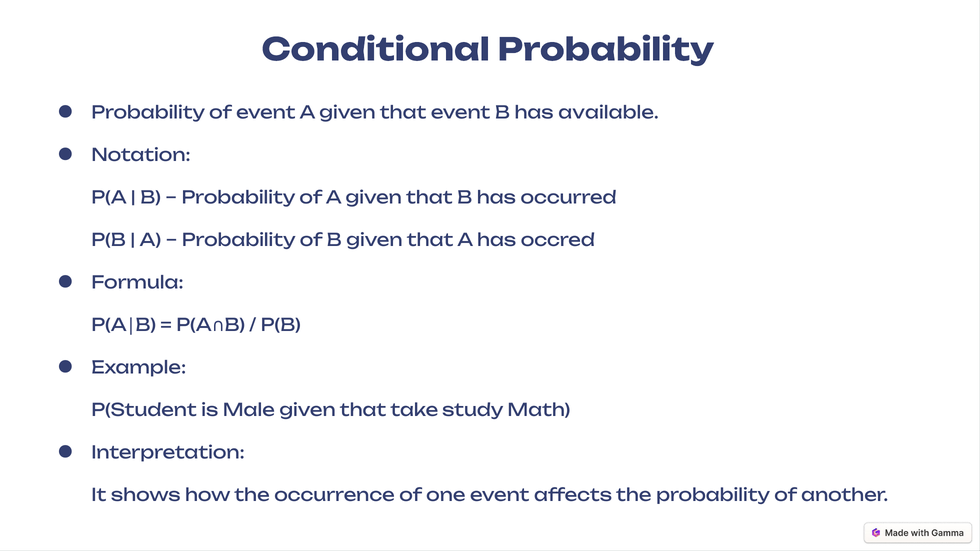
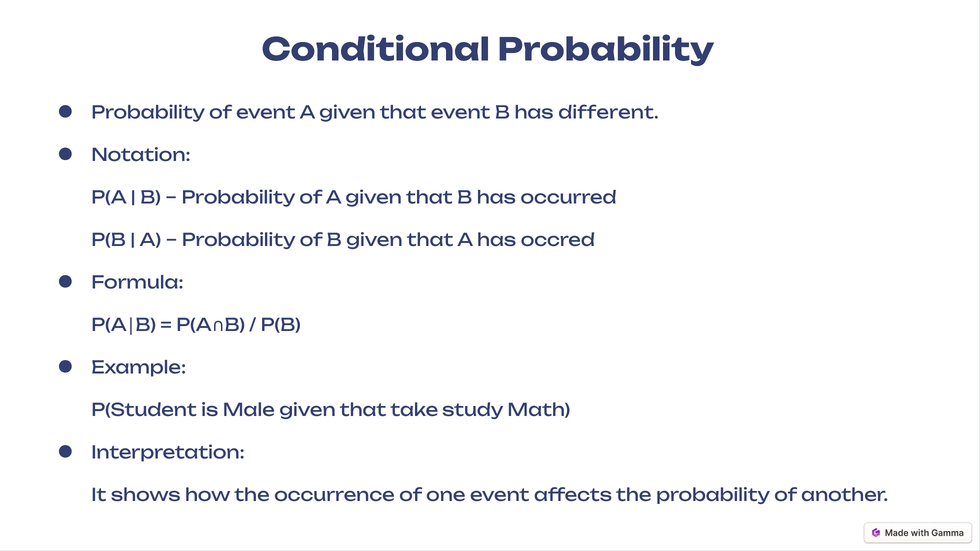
available: available -> different (608, 113)
